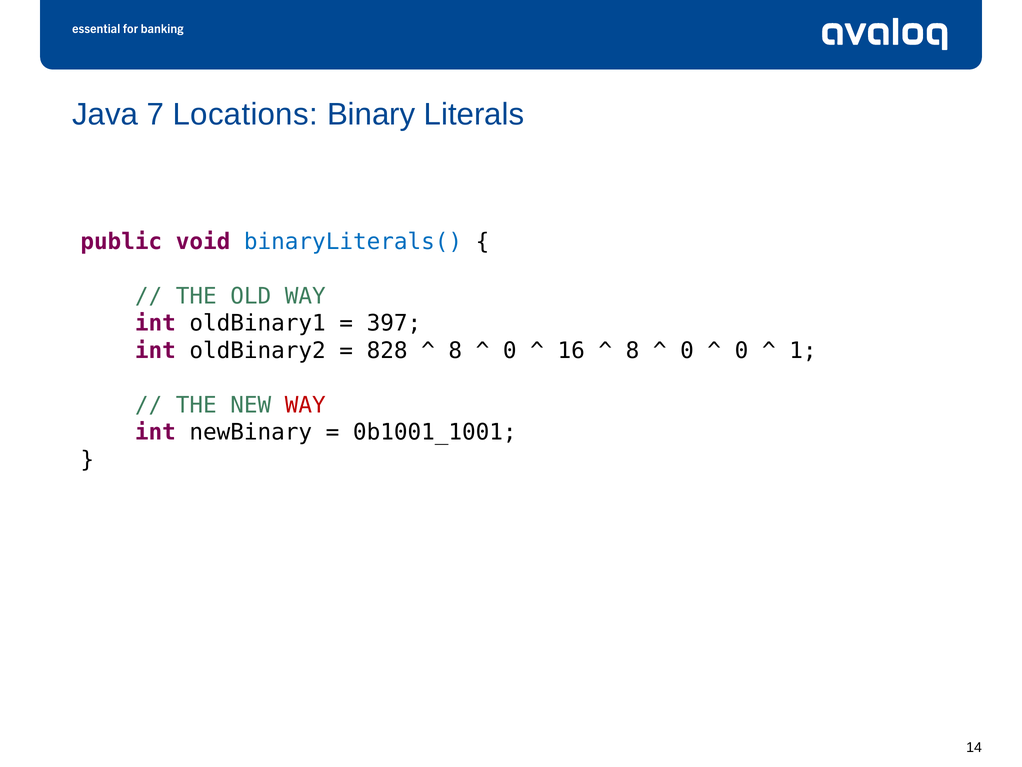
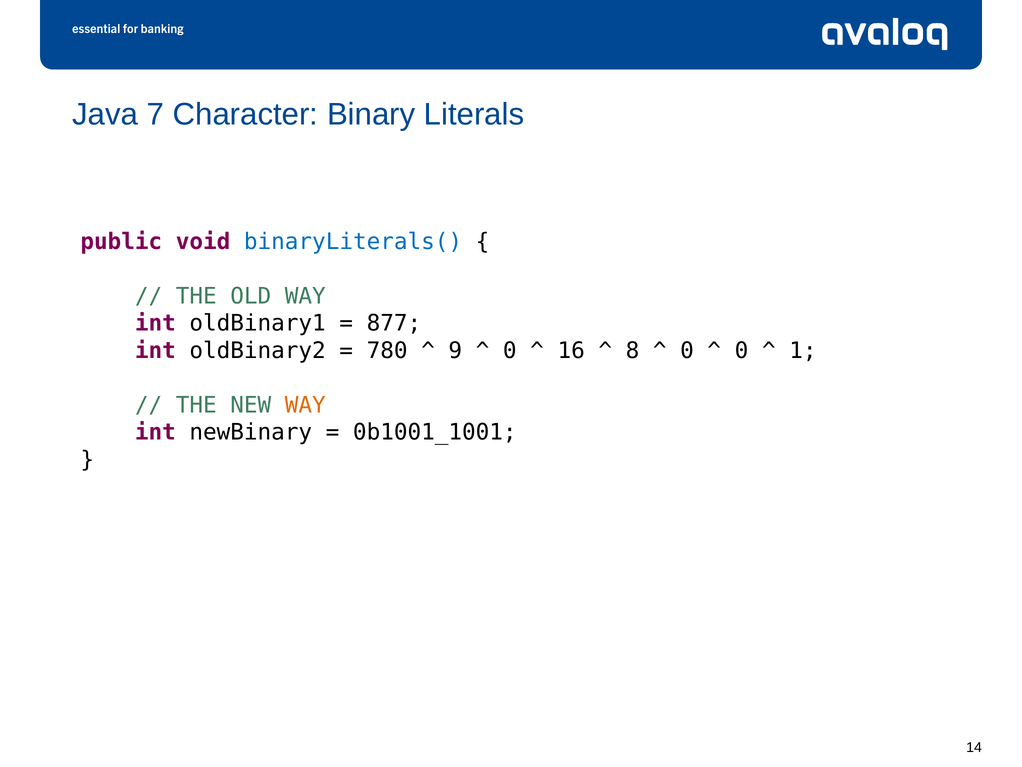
Locations: Locations -> Character (245, 114)
397: 397 -> 877 (394, 323)
828: 828 -> 780 (387, 350)
8: 8 -> 9 (455, 350)
WAY colour: red -> orange (305, 405)
